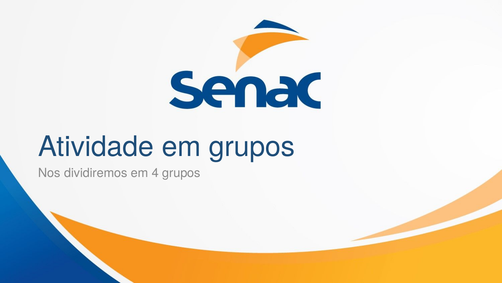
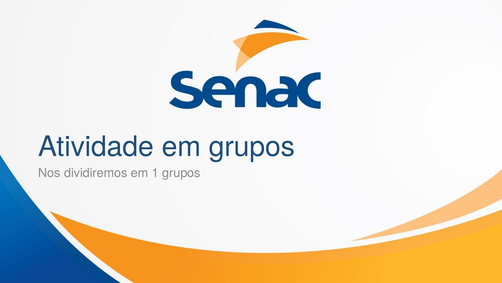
4: 4 -> 1 (155, 173)
